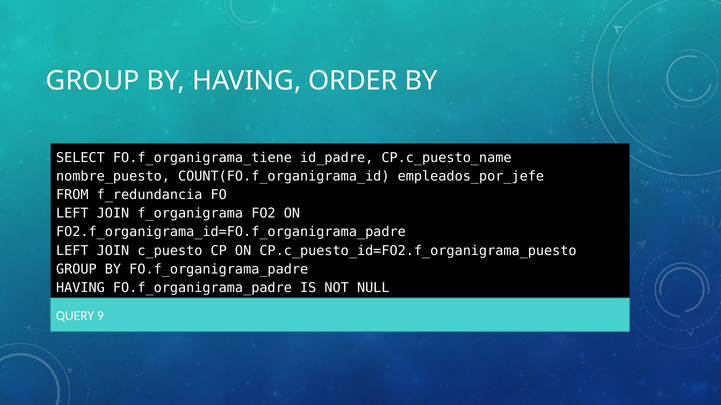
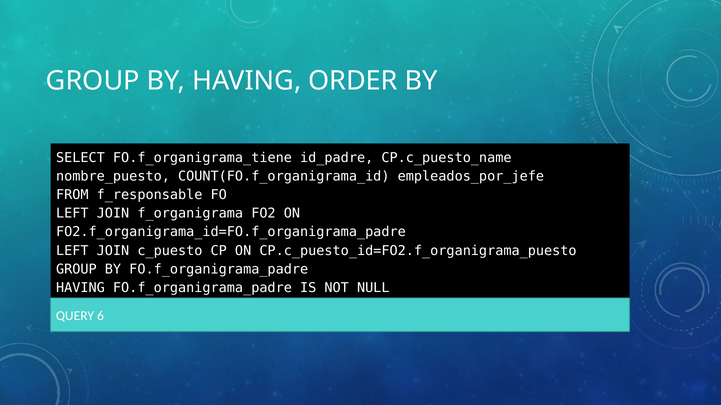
f_redundancia: f_redundancia -> f_responsable (150, 195)
9: 9 -> 6 (100, 316)
